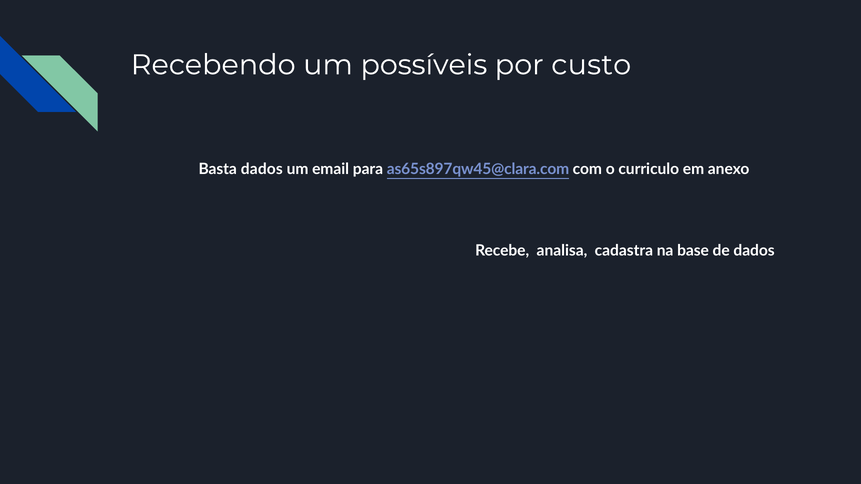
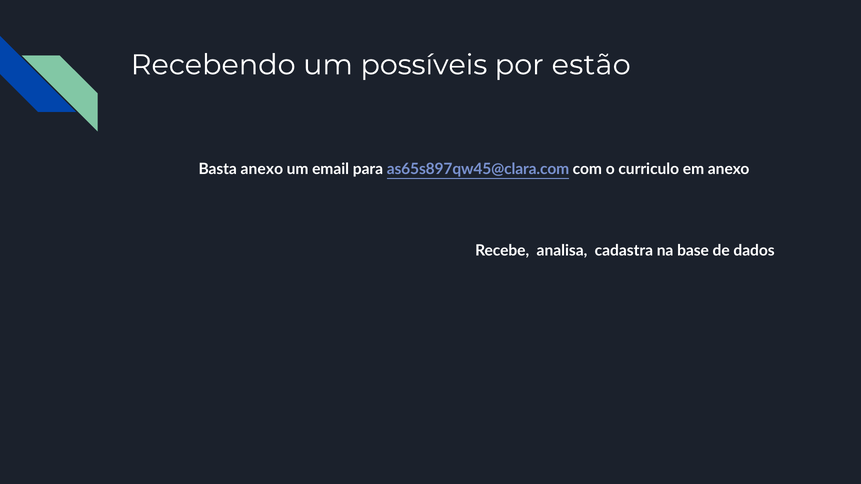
custo: custo -> estão (591, 65)
Basta dados: dados -> anexo (262, 169)
